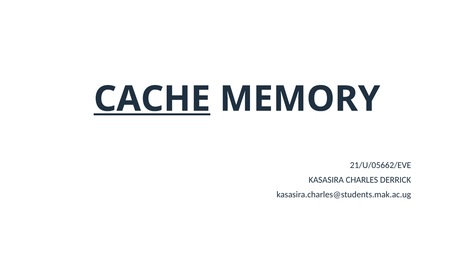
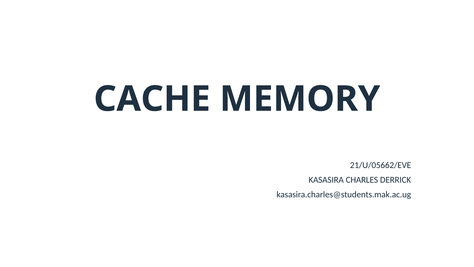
CACHE underline: present -> none (152, 99)
